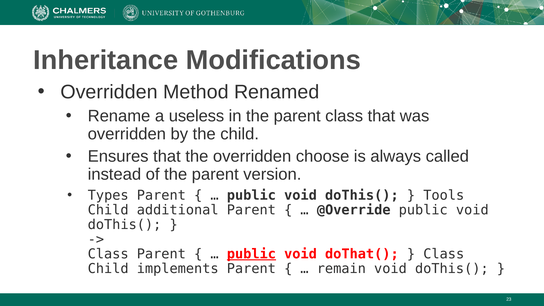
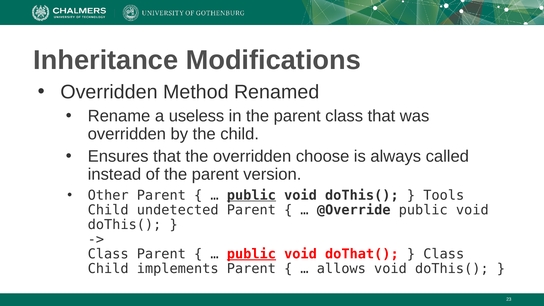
Types: Types -> Other (108, 195)
public underline: none -> present (251, 195)
additional: additional -> undetected (178, 210)
remain: remain -> allows (341, 269)
